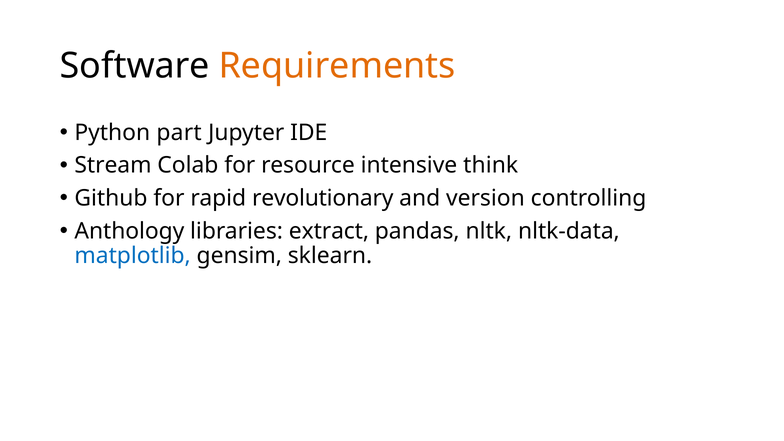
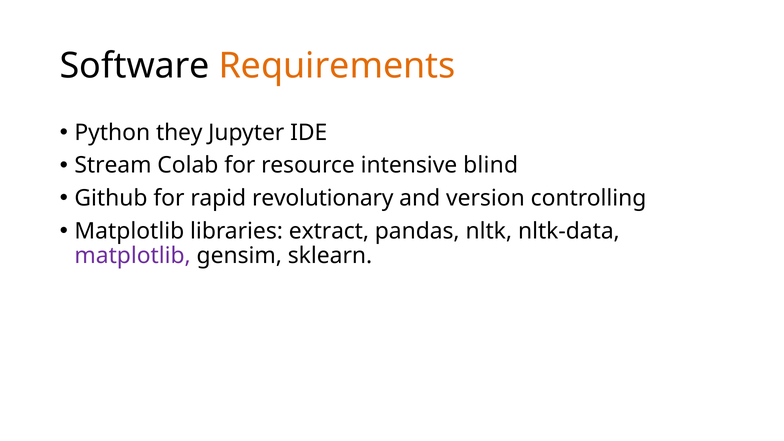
part: part -> they (179, 133)
think: think -> blind (491, 165)
Anthology: Anthology -> Matplotlib (129, 231)
matplotlib colour: blue -> purple (133, 256)
